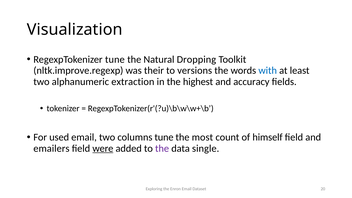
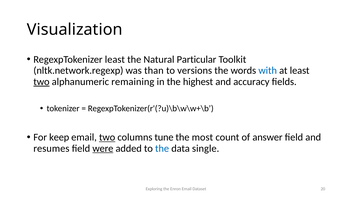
RegexpTokenizer tune: tune -> least (115, 60)
Dropping: Dropping -> Particular (197, 60)
nltk.improve.regexp: nltk.improve.regexp -> nltk.network.regexp (78, 71)
their: their -> than (154, 71)
two underline: none -> present (41, 82)
extraction: extraction -> remaining (133, 82)
used: used -> keep (59, 137)
two underline: none -> present (107, 137)
himself: himself -> answer (268, 137)
emailers: emailers -> resumes (51, 148)
the colour: purple -> blue (162, 148)
